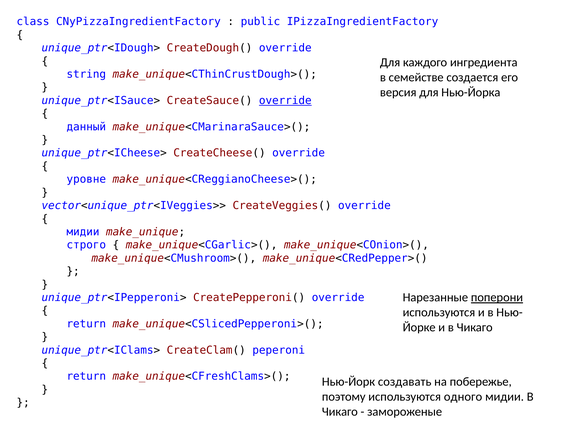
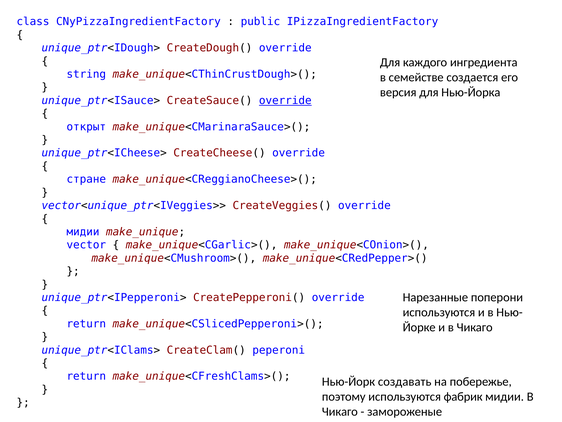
данный: данный -> открыт (86, 127)
уровне: уровне -> стране (86, 179)
строго: строго -> vector (86, 245)
поперони underline: present -> none (497, 297)
одного: одного -> фабрик (463, 396)
